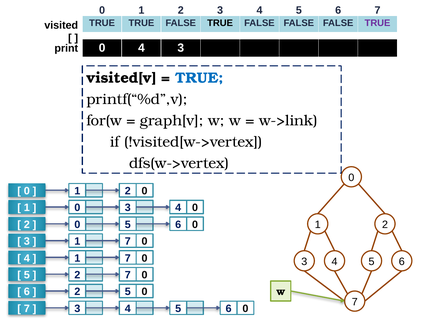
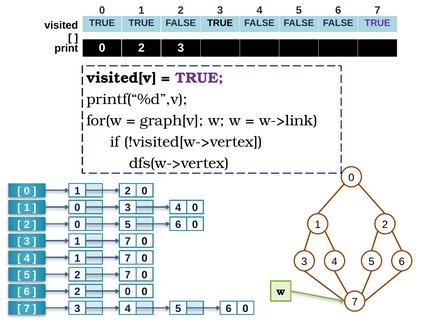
0 4: 4 -> 2 (141, 48)
TRUE colour: blue -> purple (199, 78)
5: 5 -> 0 (128, 292)
